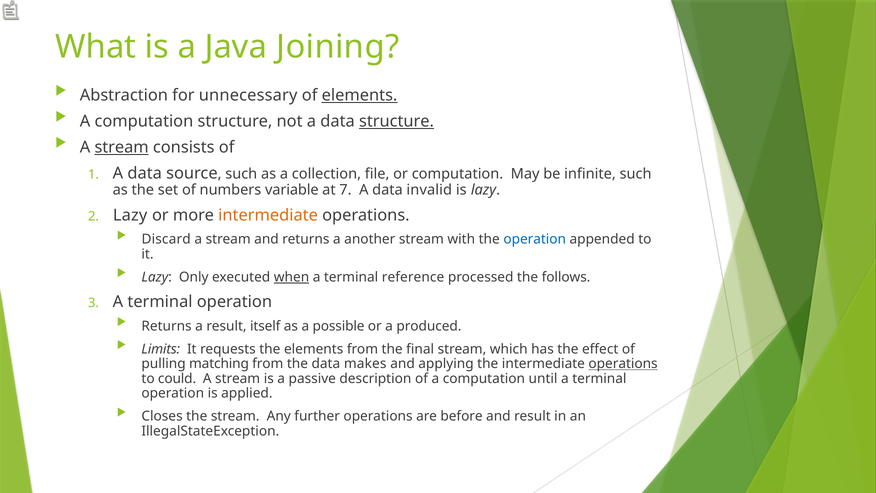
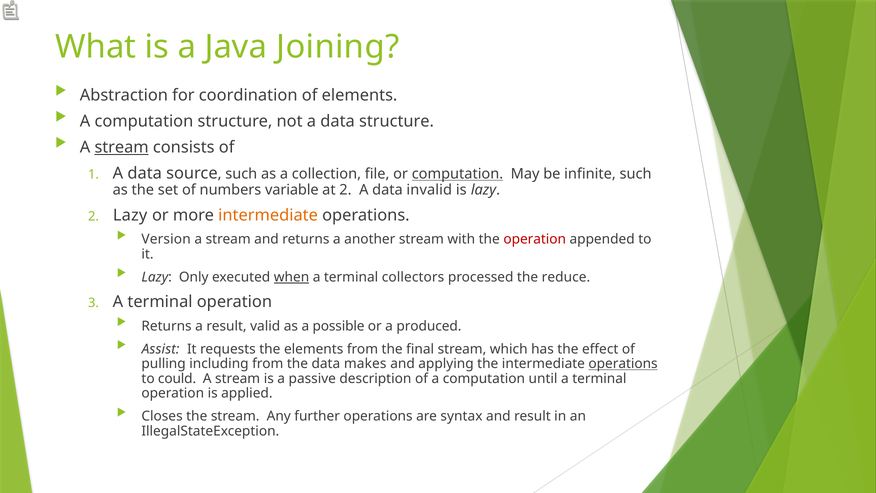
unnecessary: unnecessary -> coordination (248, 95)
elements underline: present -> none (360, 95)
structure underline: present -> none (397, 121)
computation underline: none -> present (457, 174)
at 7: 7 -> 2 (345, 190)
Discard: Discard -> Version (166, 239)
operation colour: blue -> red (535, 239)
reference: reference -> collectors (413, 277)
follows: follows -> reduce (566, 277)
itself: itself -> valid (265, 326)
Limits: Limits -> Assist (161, 349)
matching: matching -> including (219, 364)
before: before -> syntax (462, 416)
